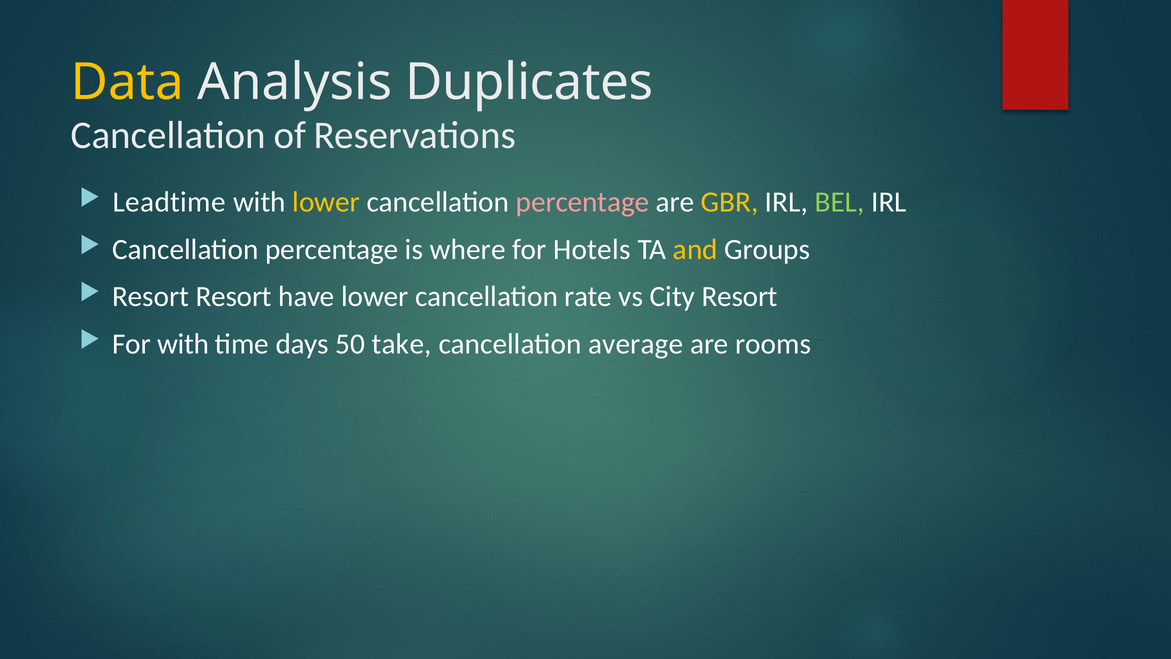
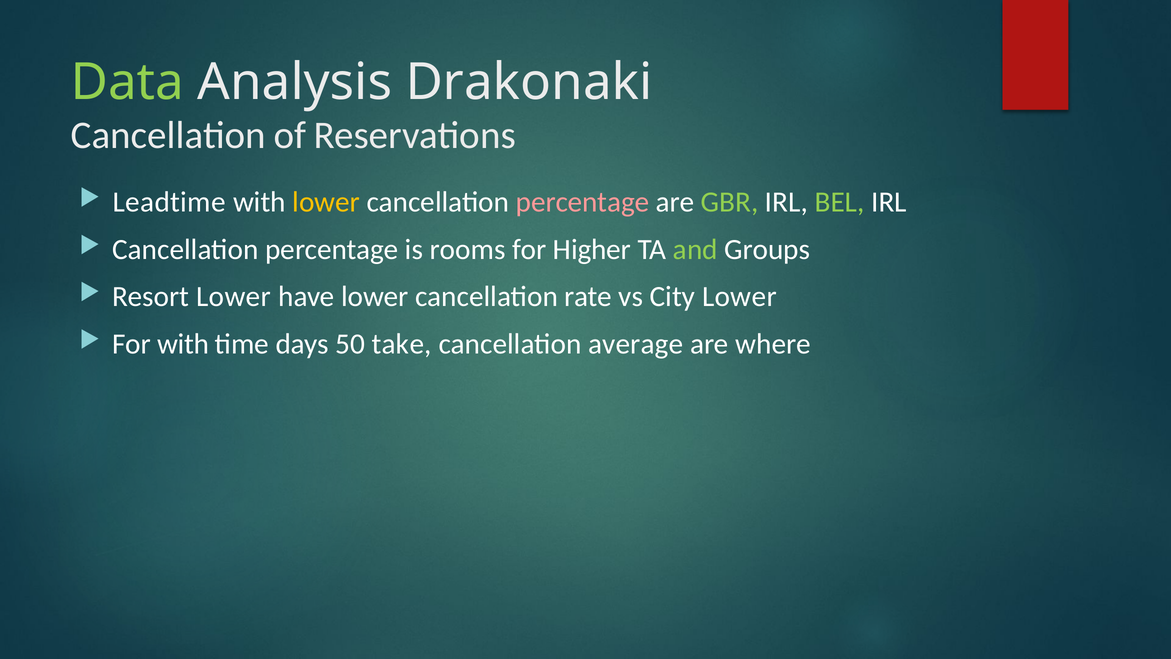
Data colour: yellow -> light green (128, 82)
Duplicates: Duplicates -> Drakonaki (529, 82)
GBR colour: yellow -> light green (730, 202)
where: where -> rooms (468, 249)
Hotels: Hotels -> Higher (592, 249)
and colour: yellow -> light green (695, 249)
Resort Resort: Resort -> Lower (233, 297)
City Resort: Resort -> Lower (739, 297)
rooms: rooms -> where (773, 344)
